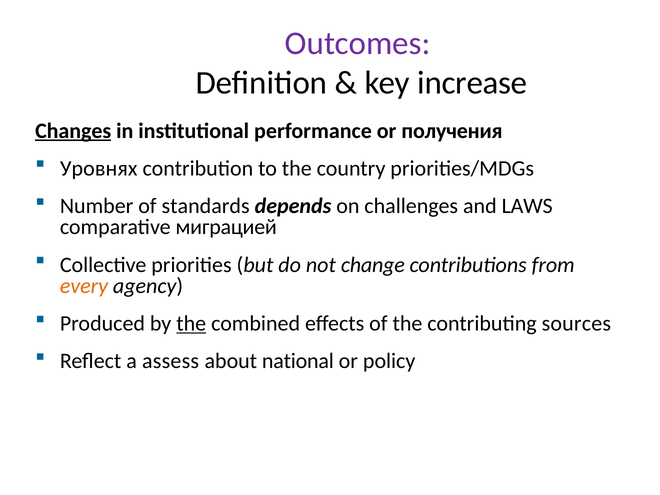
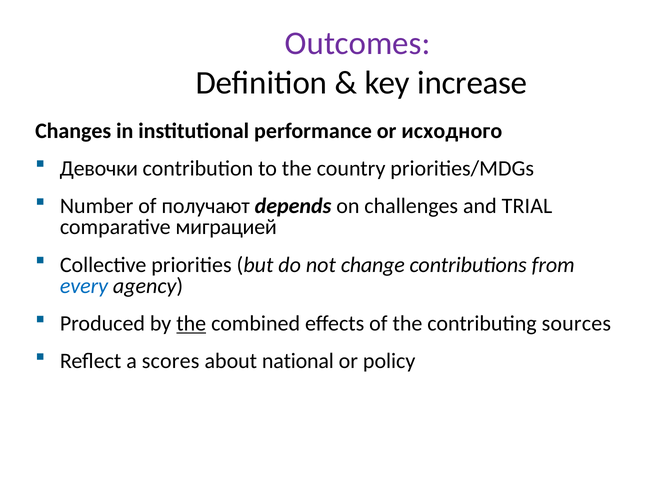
Changes underline: present -> none (73, 131)
получения: получения -> исходного (452, 131)
Уровнях: Уровнях -> Девочки (99, 168)
standards: standards -> получают (206, 206)
LAWS: LAWS -> TRIAL (527, 206)
every colour: orange -> blue (84, 286)
assess: assess -> scores (171, 361)
